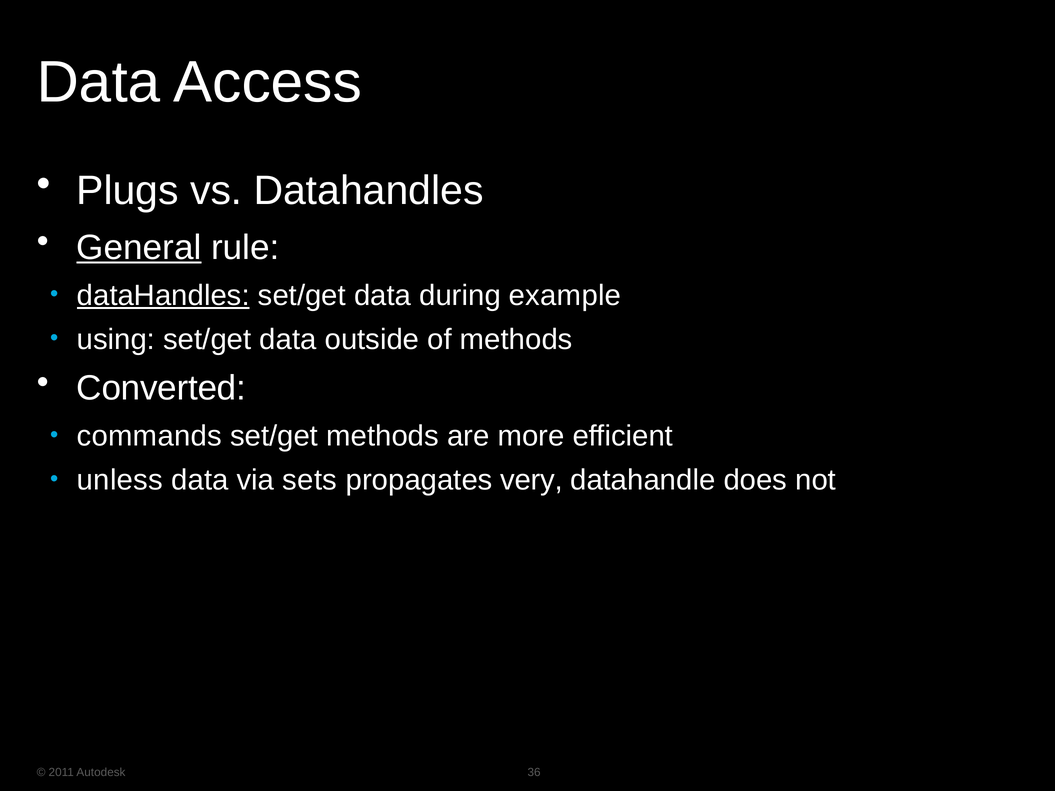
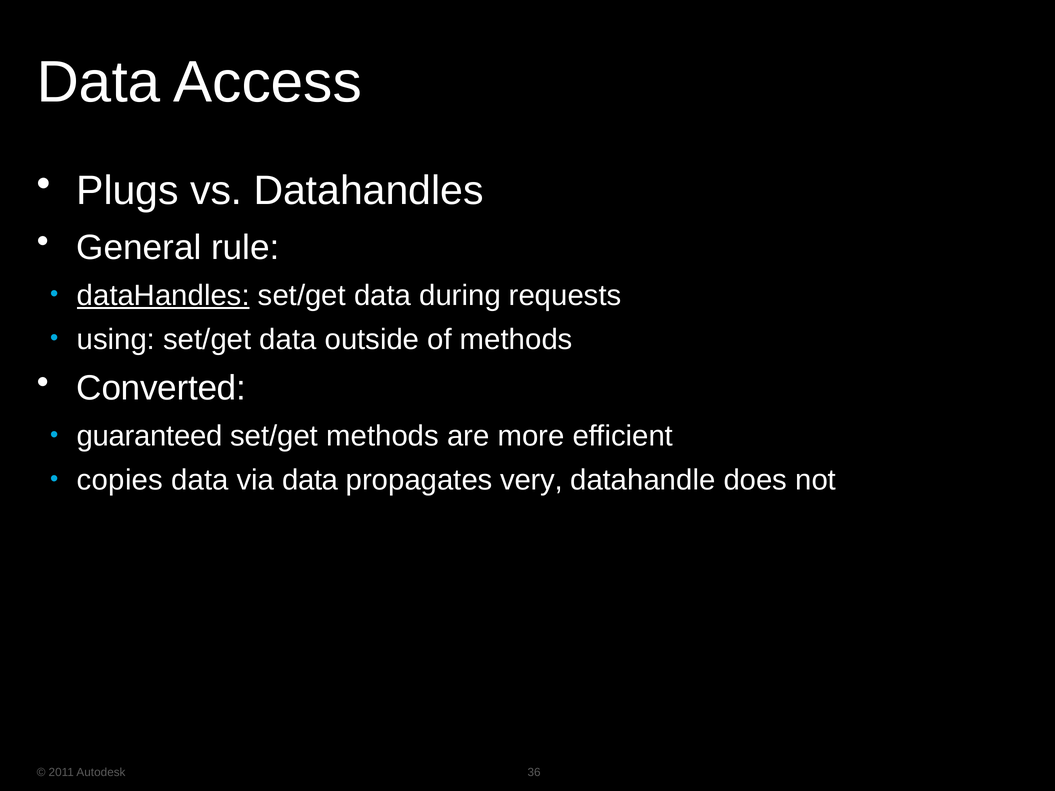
General underline: present -> none (139, 248)
example: example -> requests (565, 296)
commands: commands -> guaranteed (150, 436)
unless: unless -> copies (120, 480)
via sets: sets -> data (310, 480)
